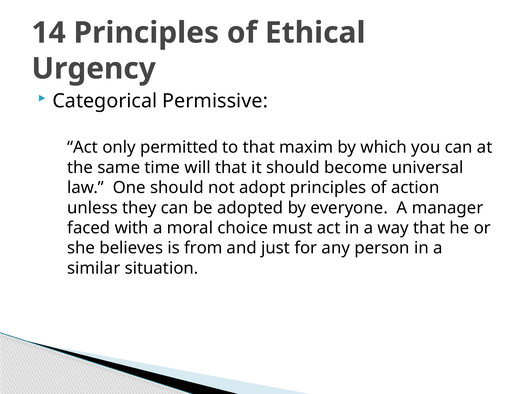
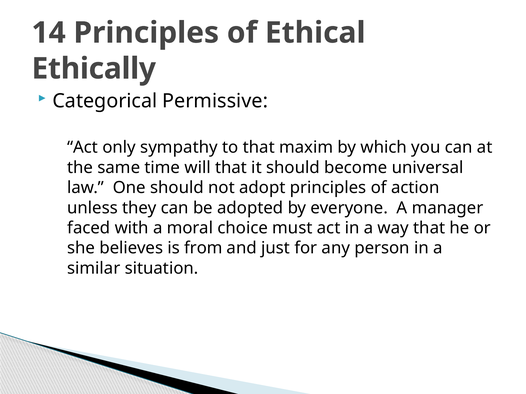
Urgency: Urgency -> Ethically (94, 69)
permitted: permitted -> sympathy (179, 148)
